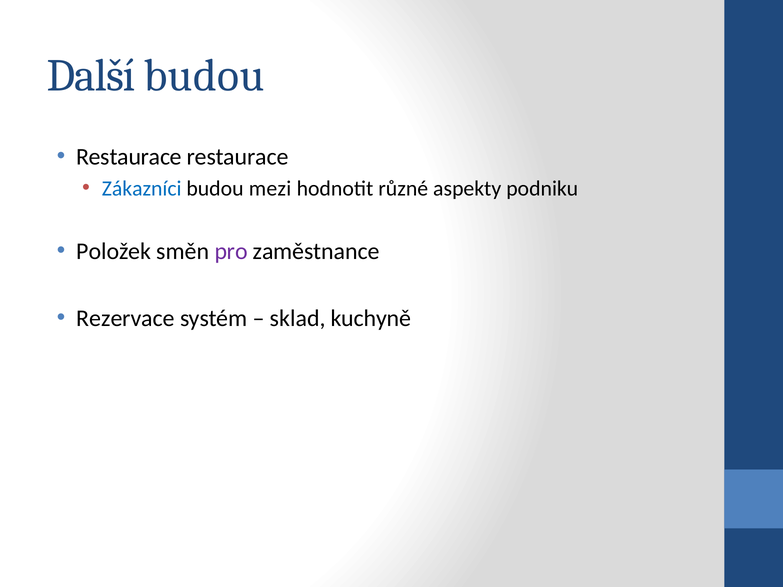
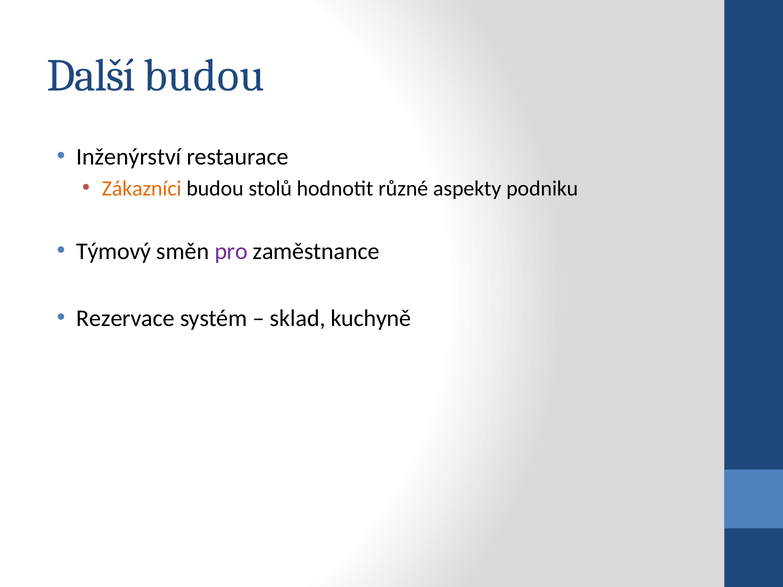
Restaurace: Restaurace -> Inženýrství (129, 157)
Zákazníci colour: blue -> orange (142, 189)
mezi: mezi -> stolů (270, 189)
Položek: Položek -> Týmový (114, 251)
